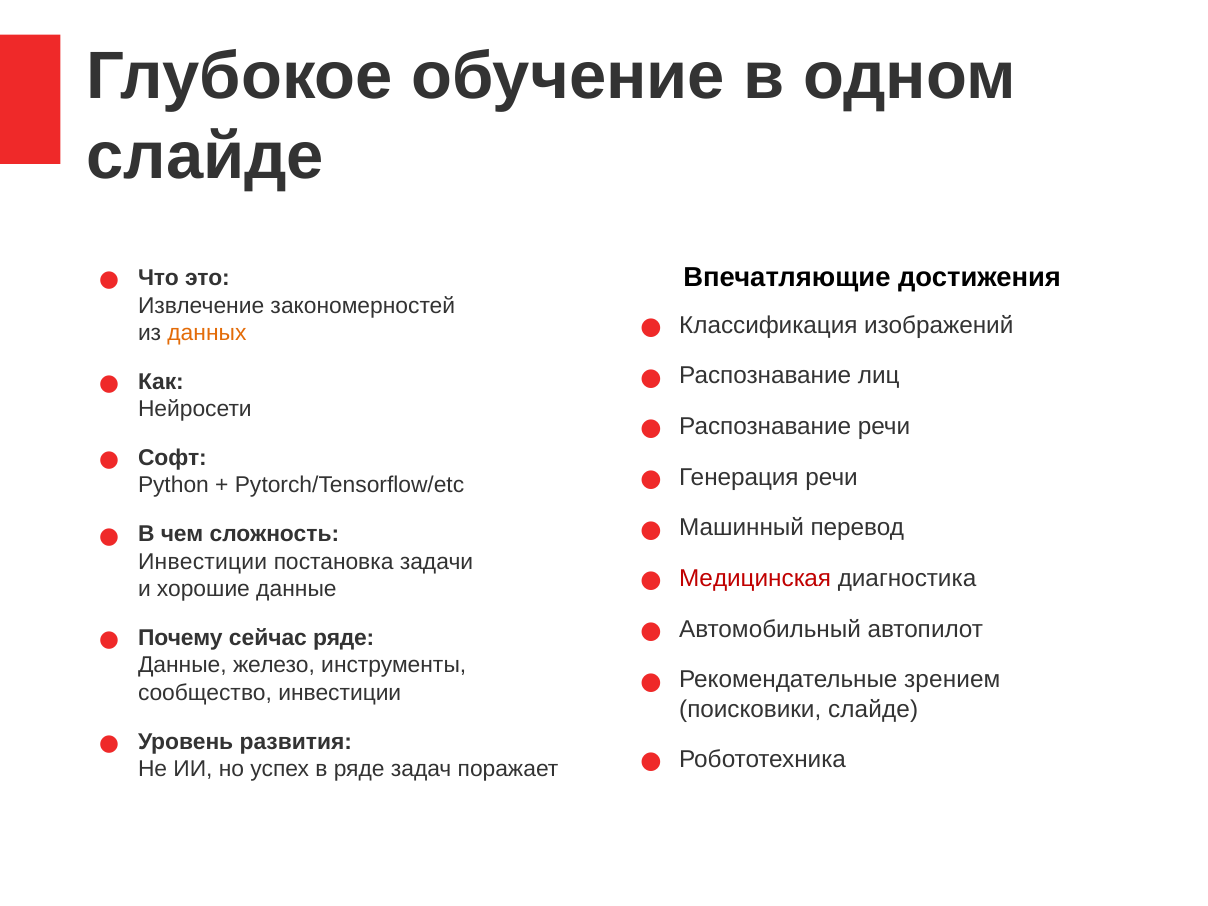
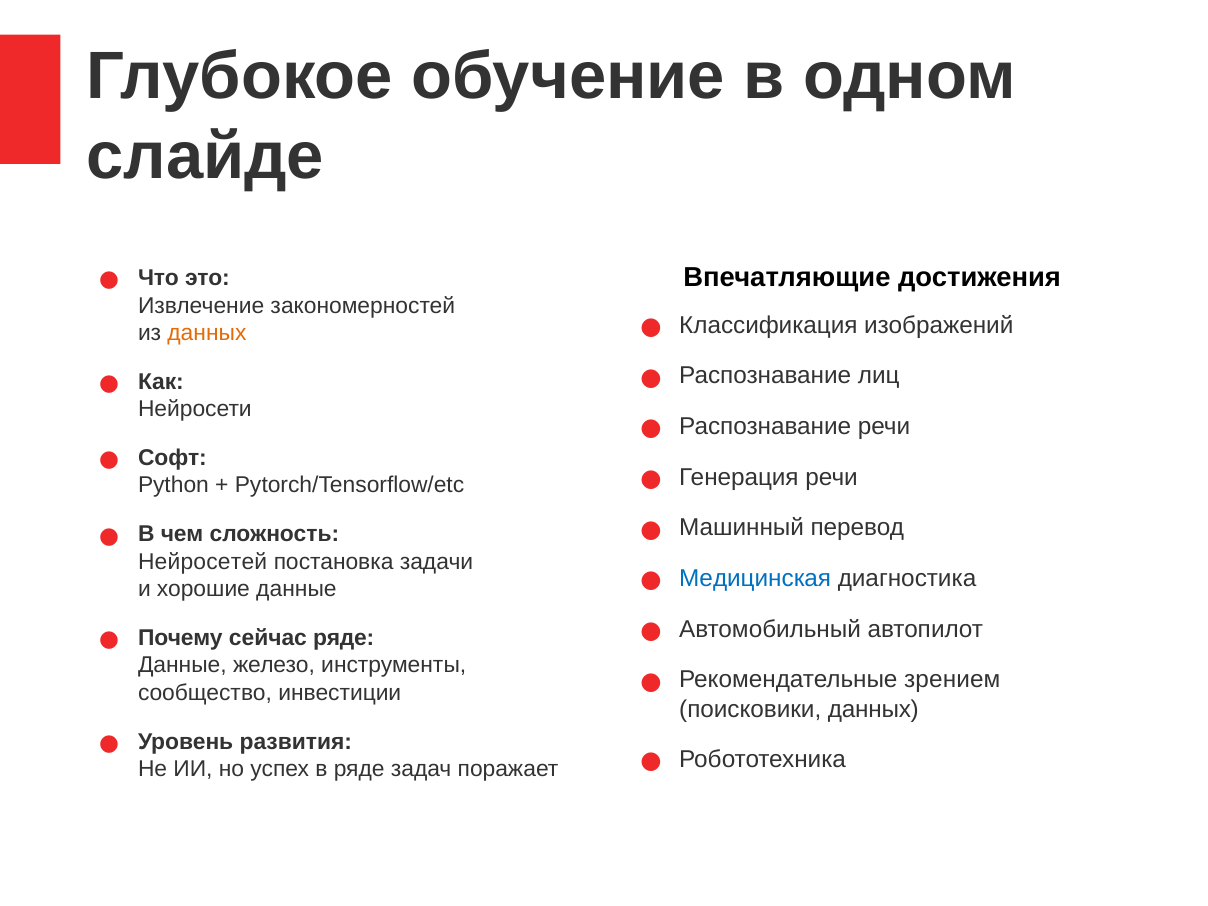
Инвестиции: Инвестиции -> Нейросетей (203, 562)
Медицинская colour: red -> blue (755, 579)
поисковики слайде: слайде -> данных (873, 709)
